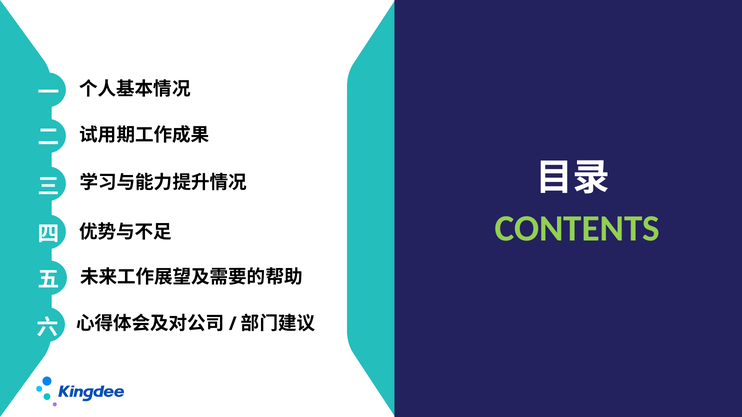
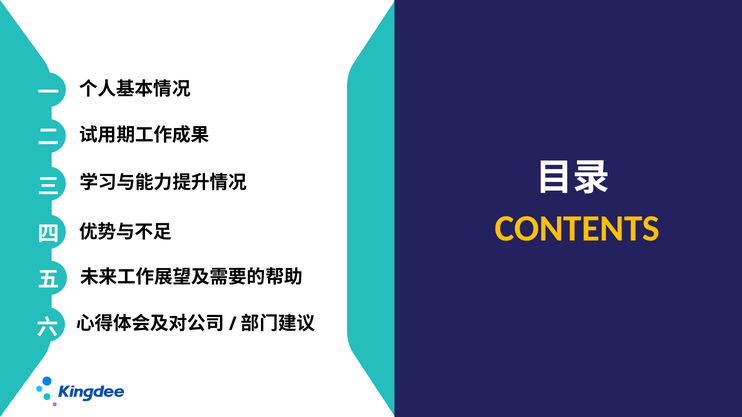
CONTENTS colour: light green -> yellow (577, 229)
